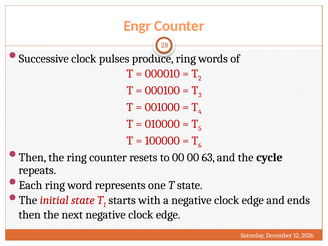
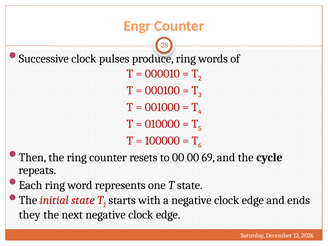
63: 63 -> 69 (208, 157)
then: then -> they (30, 215)
